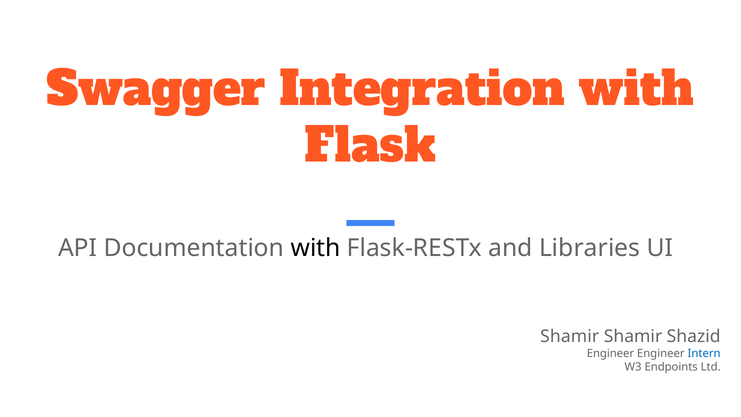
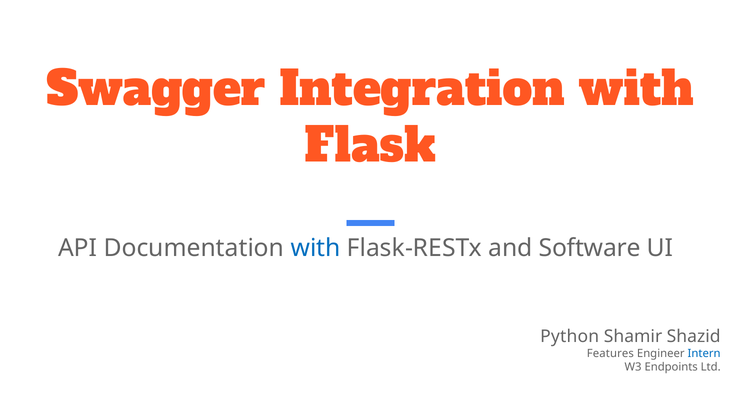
with colour: black -> blue (316, 248)
Libraries: Libraries -> Software (590, 248)
Shamir: Shamir -> Python (570, 336)
Engineer: Engineer -> Features (610, 353)
